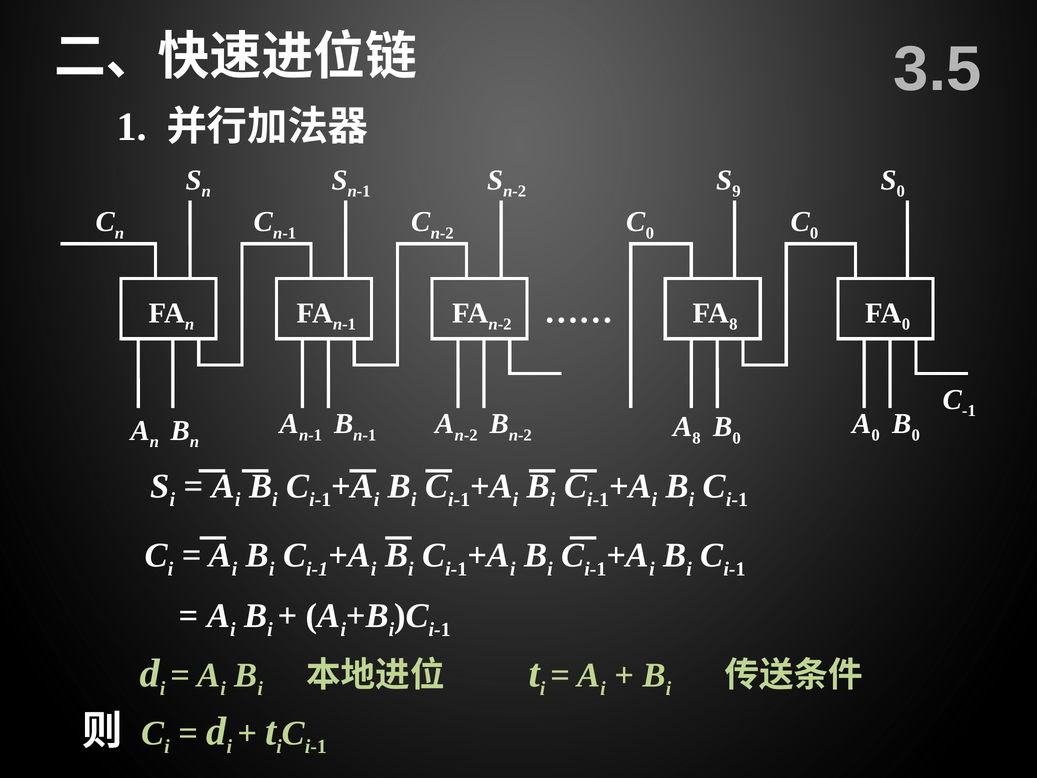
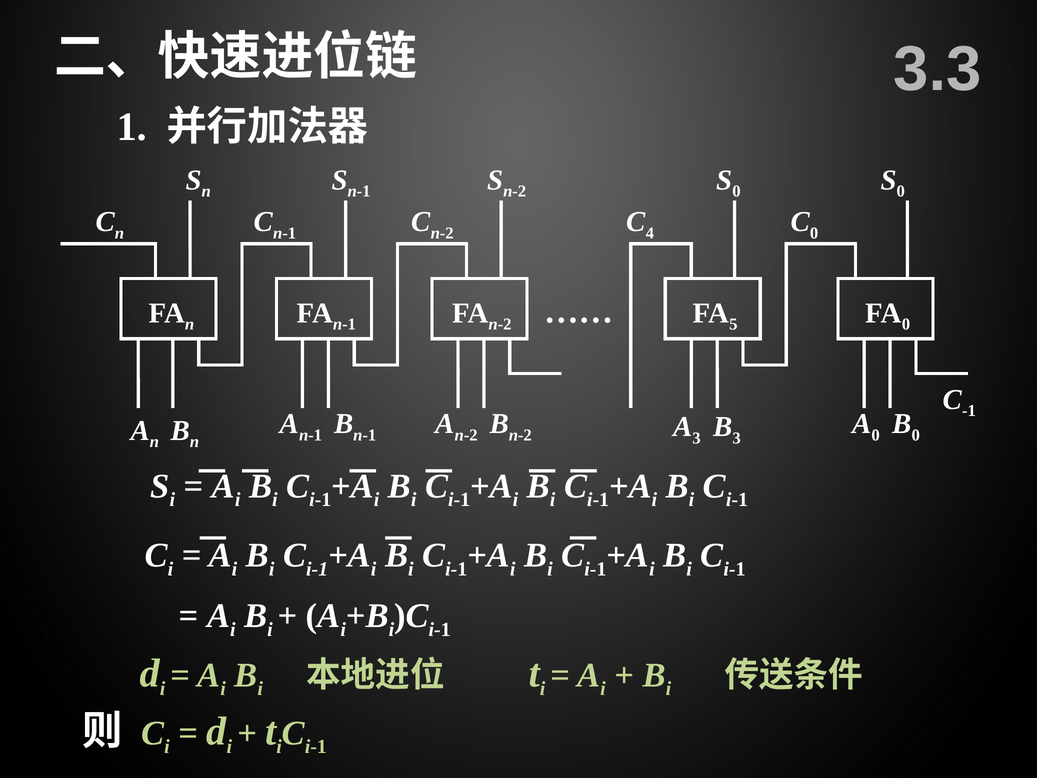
3.5: 3.5 -> 3.3 (937, 69)
9: 9 -> 0 (737, 191)
0: 0 -> 4 (650, 233)
8: 8 -> 5 (733, 324)
8: 8 -> 3 (696, 438)
0: 0 -> 3 (737, 438)
